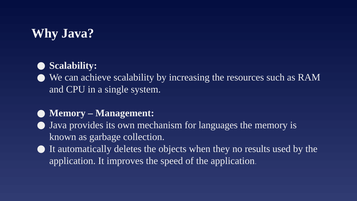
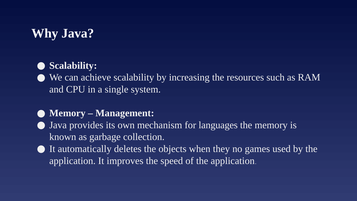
results: results -> games (257, 149)
